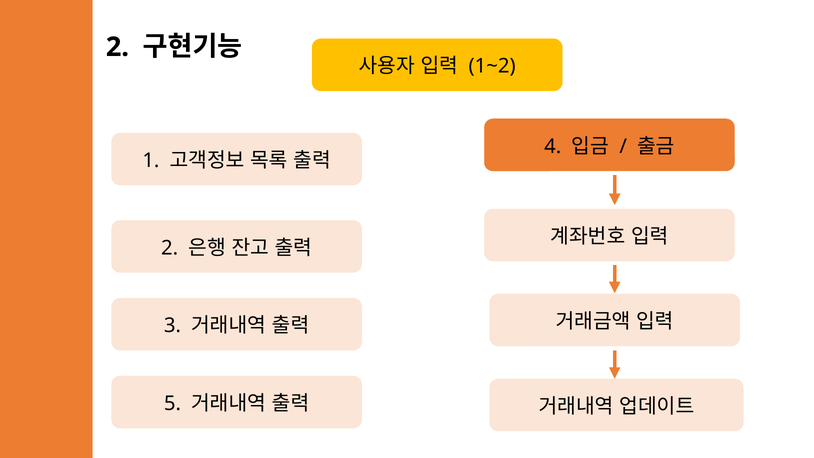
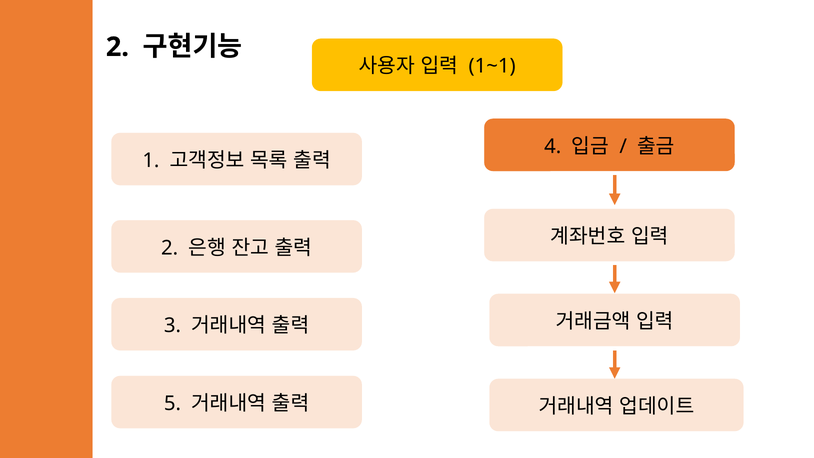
1~2: 1~2 -> 1~1 (492, 66)
